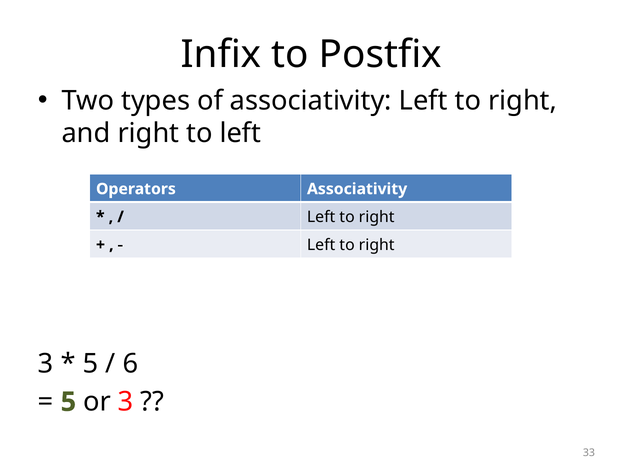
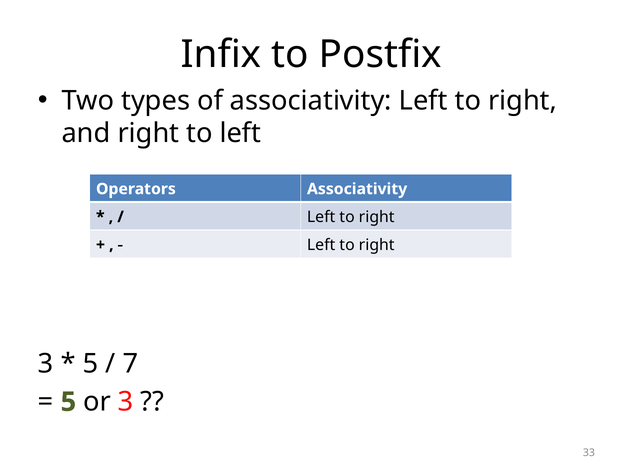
6: 6 -> 7 (130, 363)
